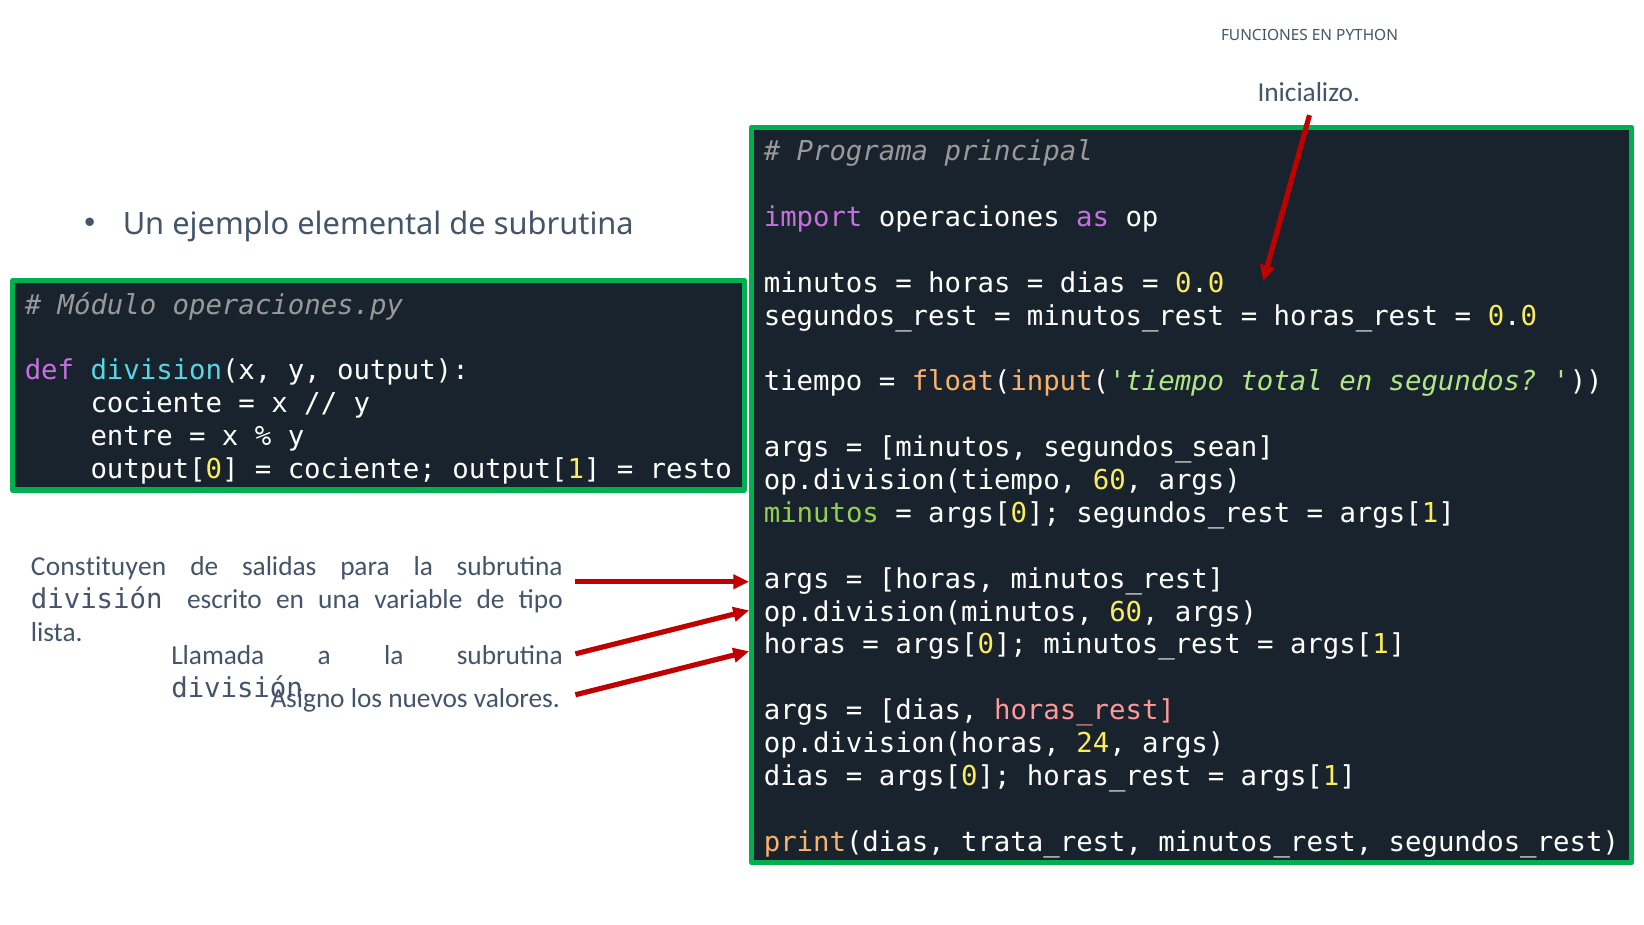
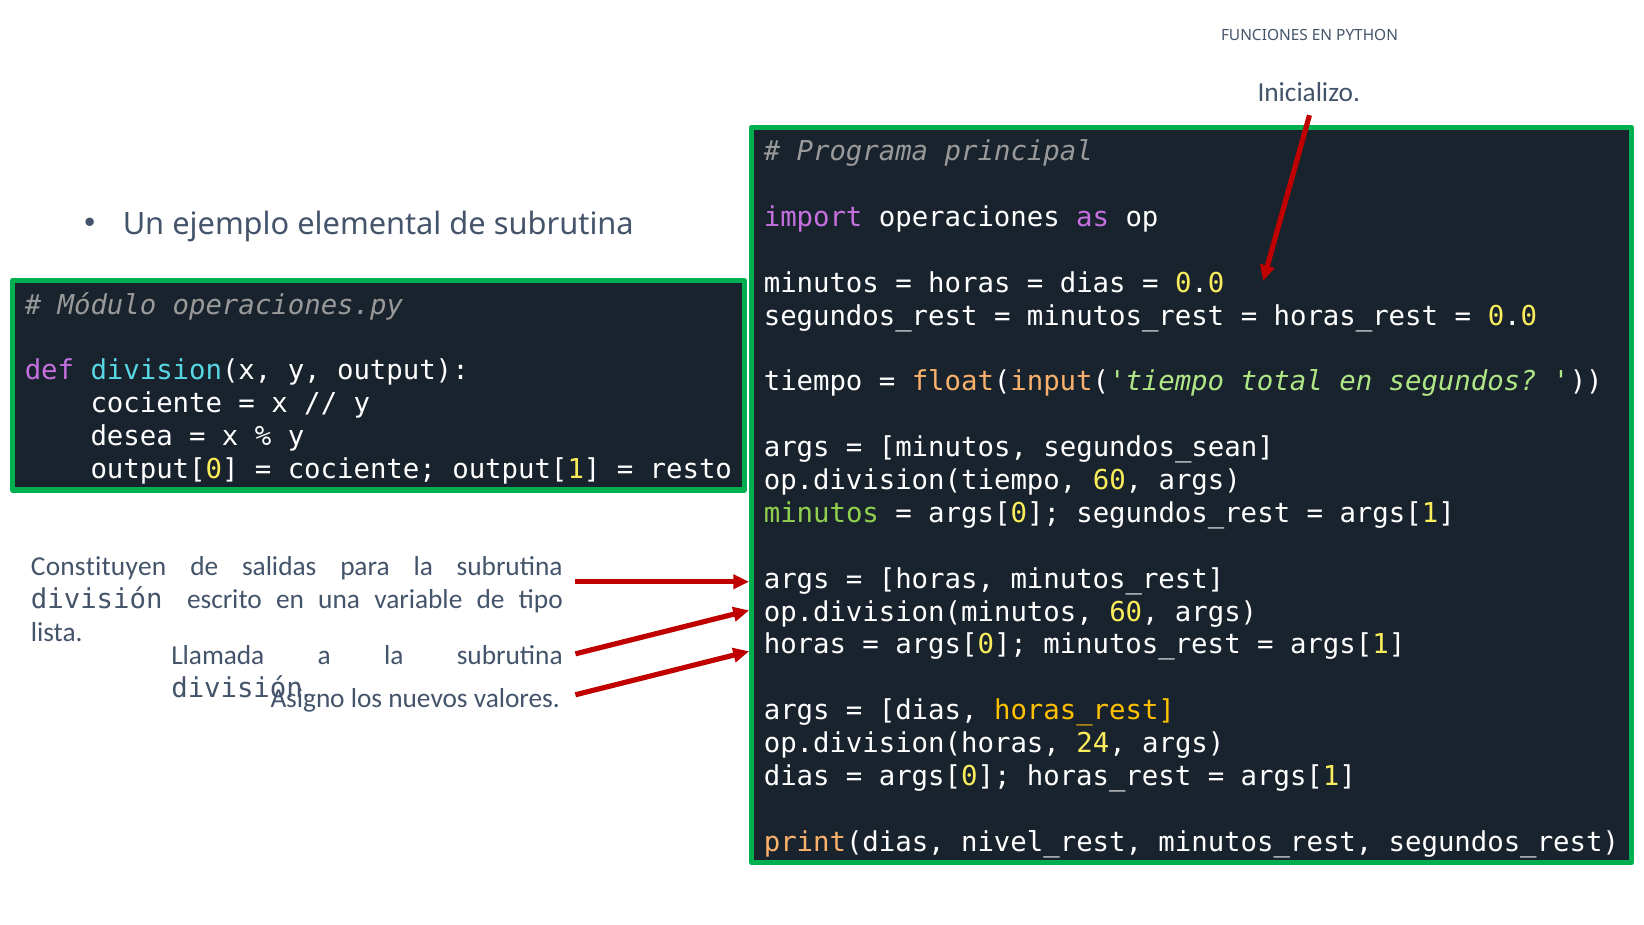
entre: entre -> desea (132, 436)
horas_rest colour: pink -> yellow (1085, 710)
trata_rest: trata_rest -> nivel_rest (1052, 842)
